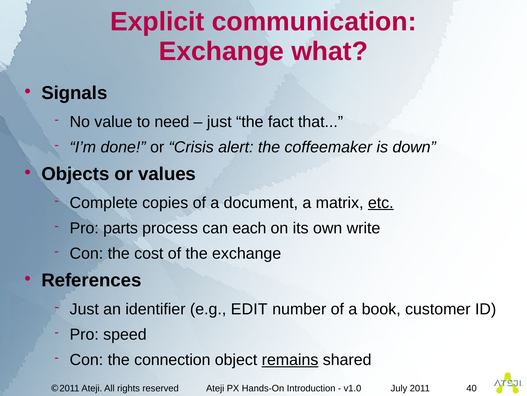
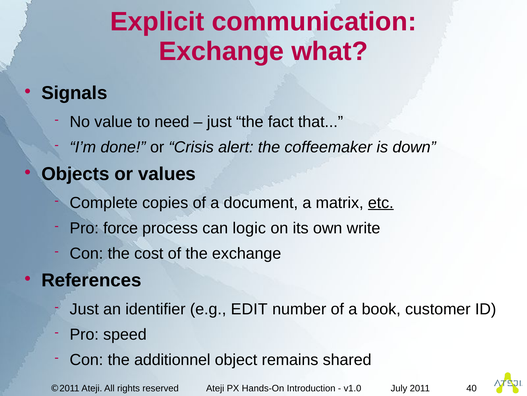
parts: parts -> force (121, 228)
each: each -> logic (249, 228)
connection: connection -> additionnel (172, 359)
remains underline: present -> none (290, 359)
